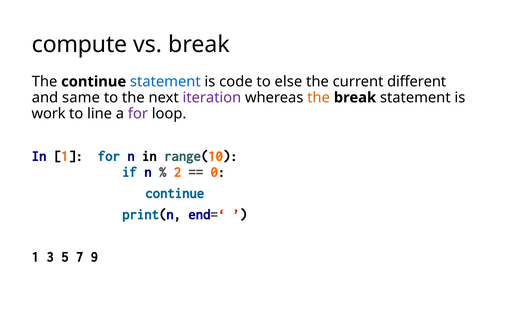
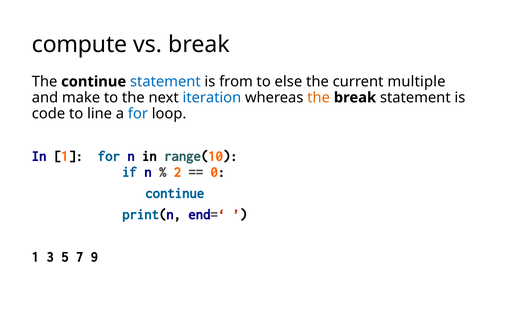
code: code -> from (236, 82)
different: different -> multiple (416, 82)
same: same -> make (81, 97)
iteration colour: purple -> blue (212, 97)
work: work -> code (48, 113)
for colour: purple -> blue (138, 113)
